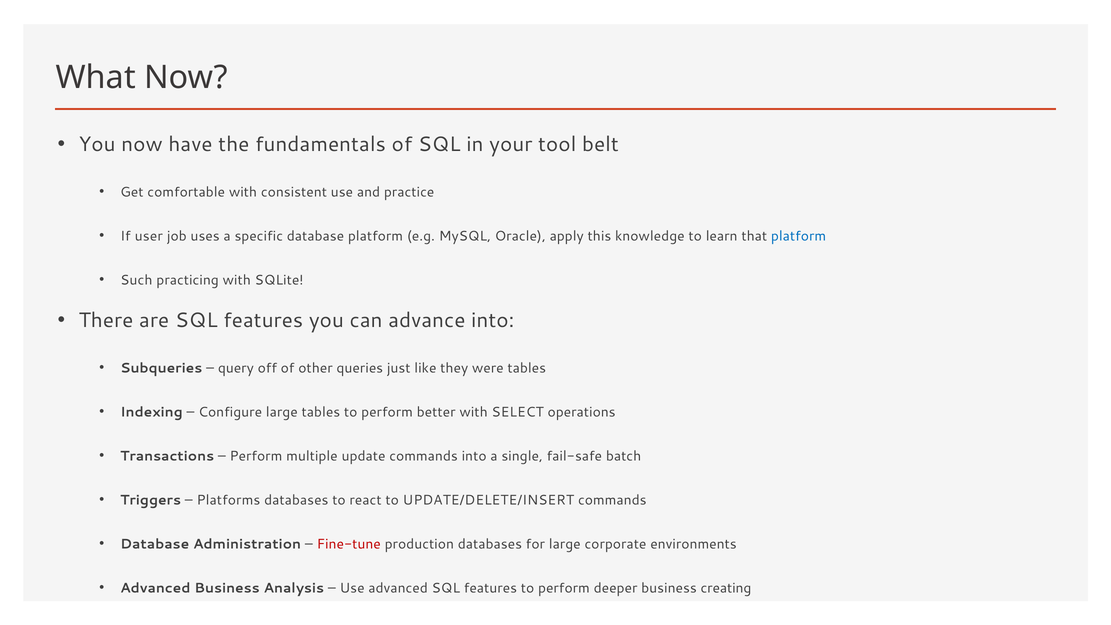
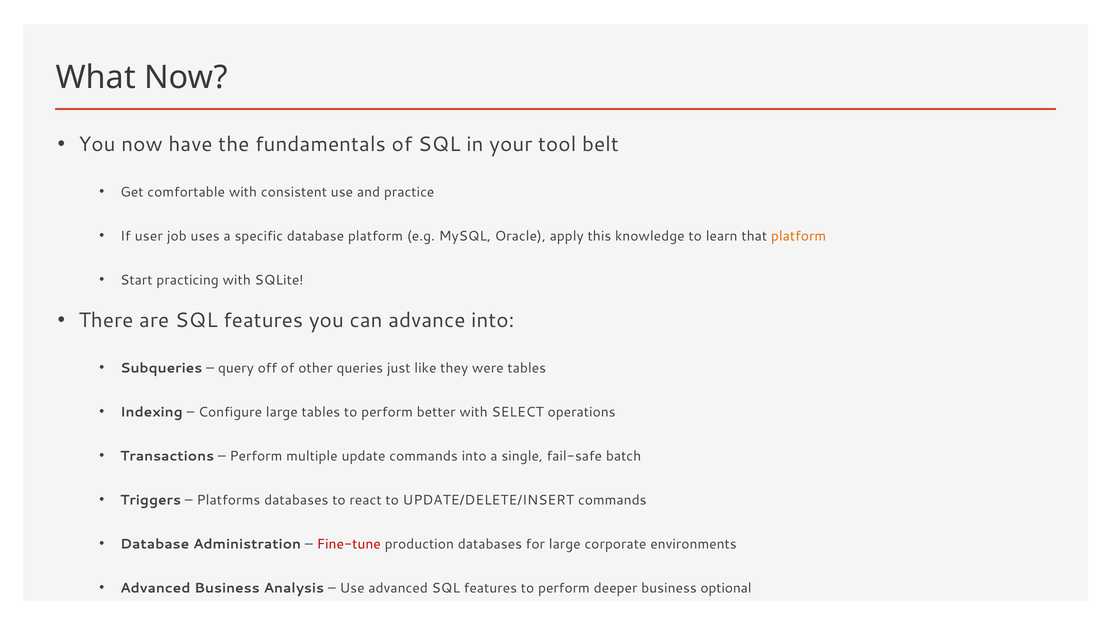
platform colour: blue -> orange (799, 236)
Such: Such -> Start (136, 280)
creating: creating -> optional (726, 588)
